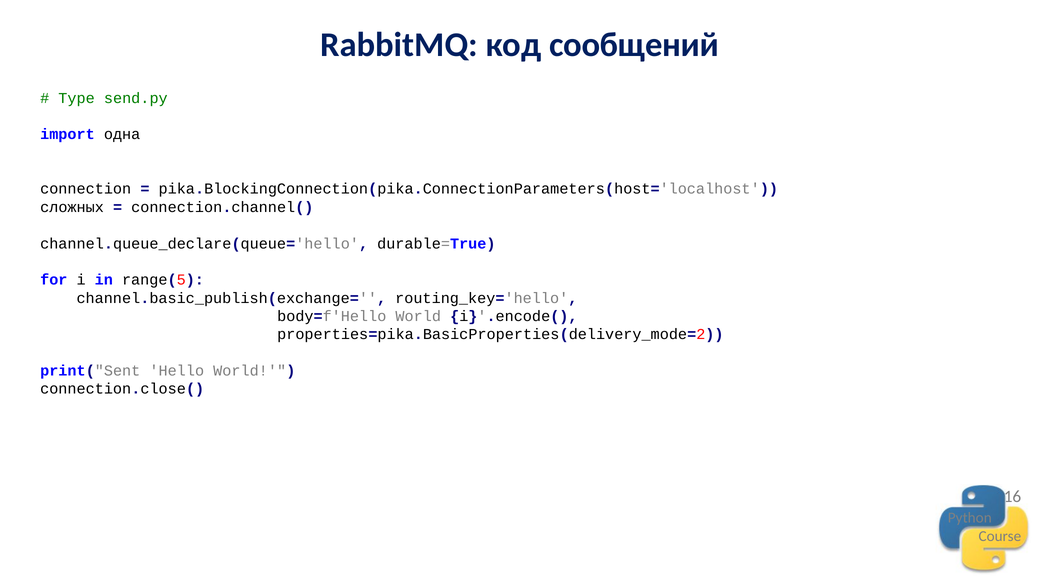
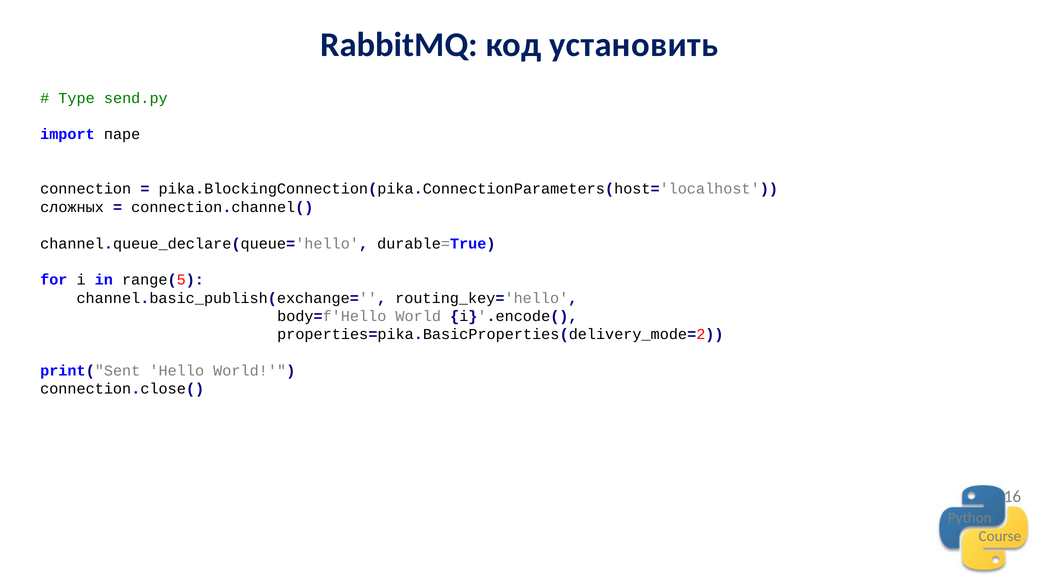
сообщений: сообщений -> установить (634, 45)
одна: одна -> паре (122, 135)
